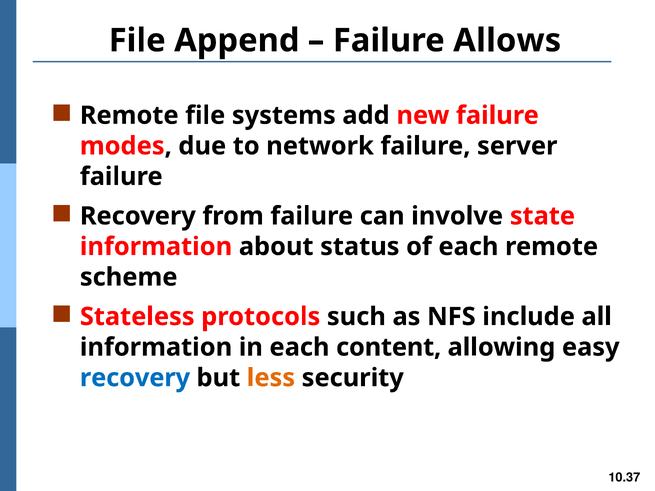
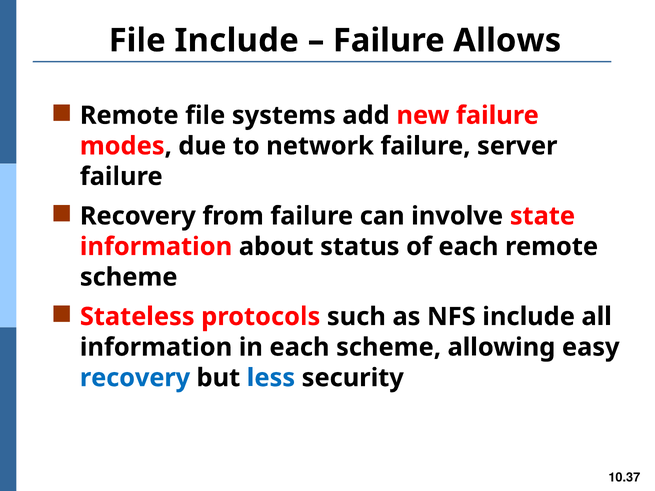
File Append: Append -> Include (237, 41)
each content: content -> scheme (389, 347)
less colour: orange -> blue (271, 378)
